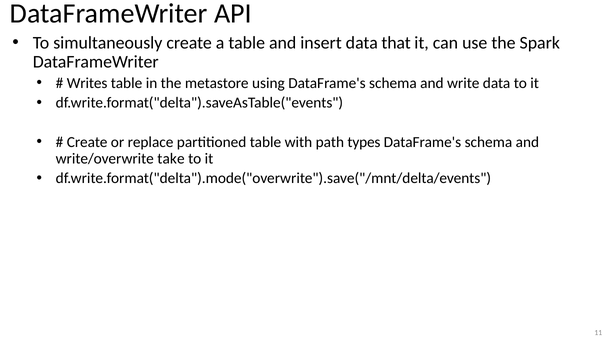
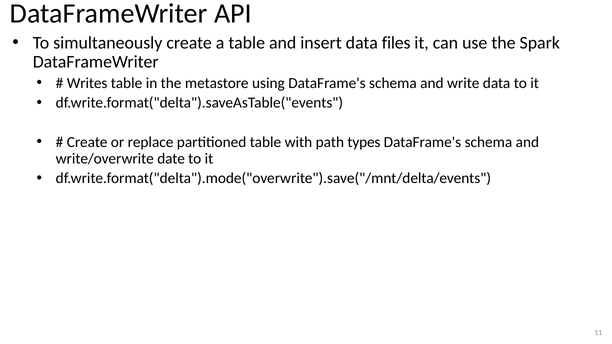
that: that -> files (396, 43)
take: take -> date (171, 159)
